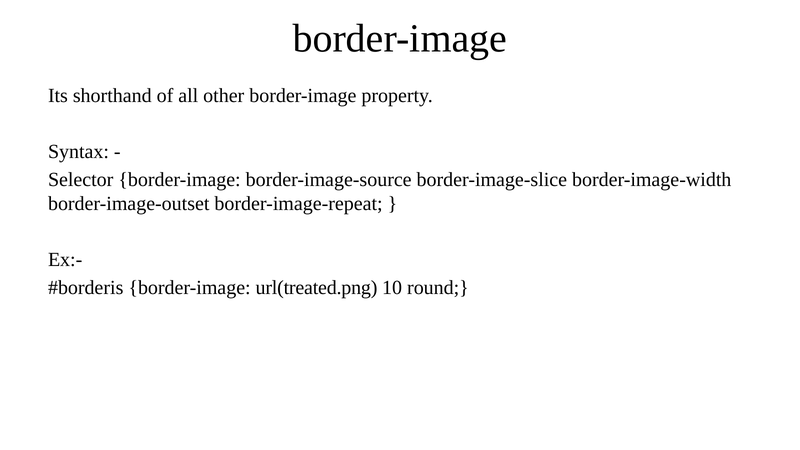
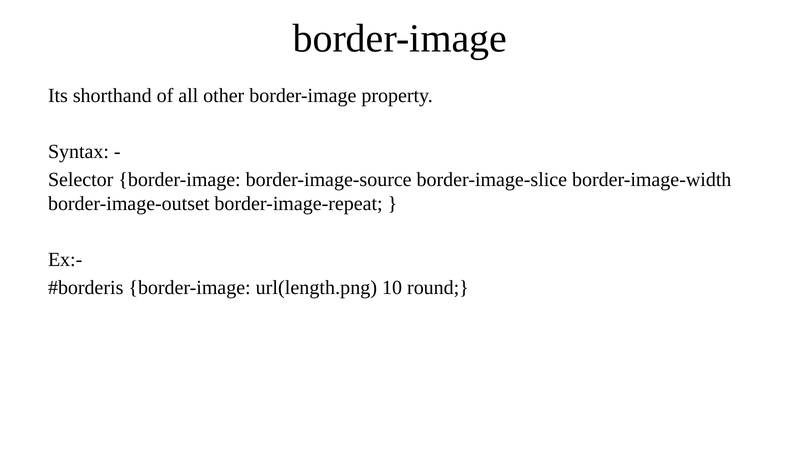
url(treated.png: url(treated.png -> url(length.png (316, 288)
